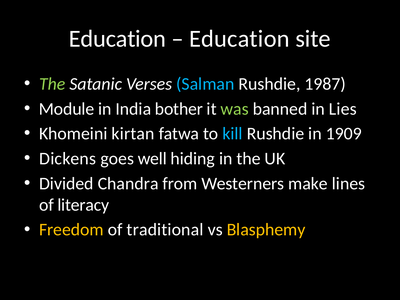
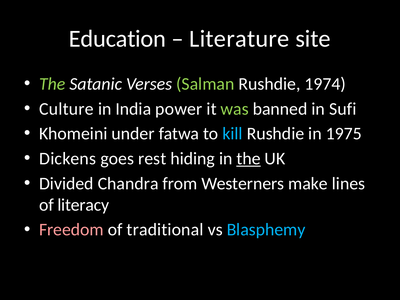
Education: Education -> Literature (239, 39)
Salman colour: light blue -> light green (205, 84)
1987: 1987 -> 1974 (325, 84)
Module: Module -> Culture (66, 109)
bother: bother -> power (179, 109)
Lies: Lies -> Sufi (343, 109)
kirtan: kirtan -> under (133, 134)
1909: 1909 -> 1975 (344, 134)
well: well -> rest (152, 159)
the underline: none -> present (249, 159)
Freedom colour: yellow -> pink (71, 230)
Blasphemy colour: yellow -> light blue (266, 230)
